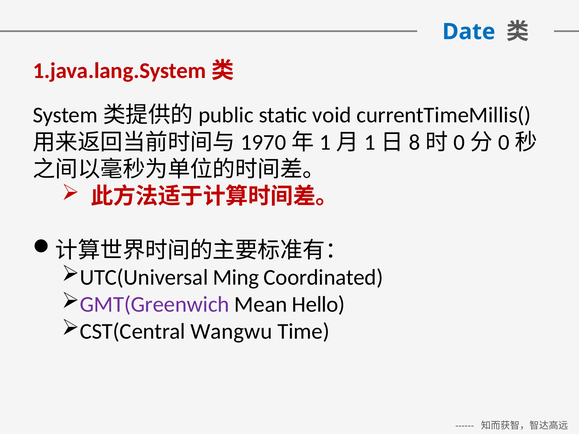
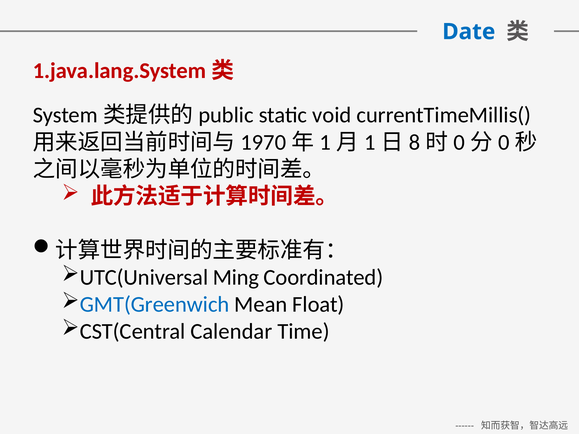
GMT(Greenwich colour: purple -> blue (155, 305)
Hello: Hello -> Float (318, 305)
Wangwu: Wangwu -> Calendar (231, 332)
